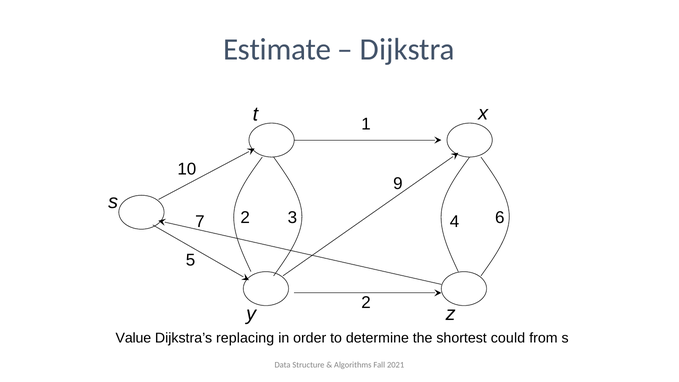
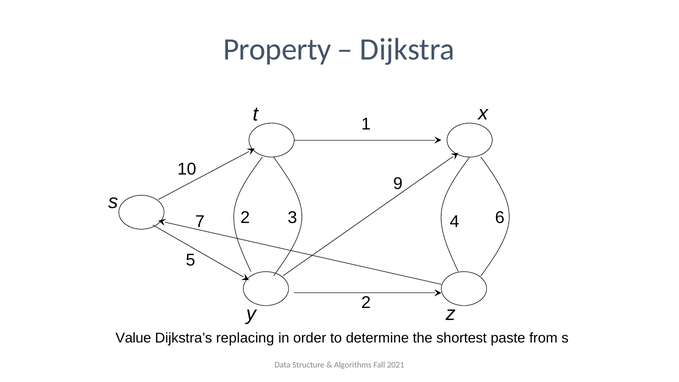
Estimate: Estimate -> Property (277, 49)
could: could -> paste (508, 338)
